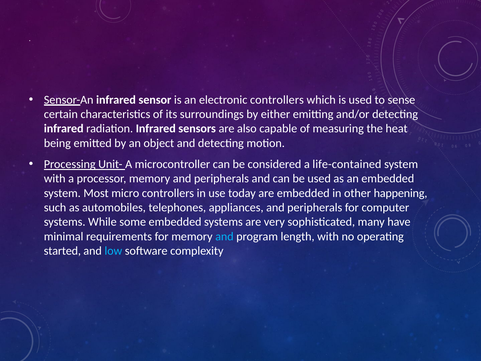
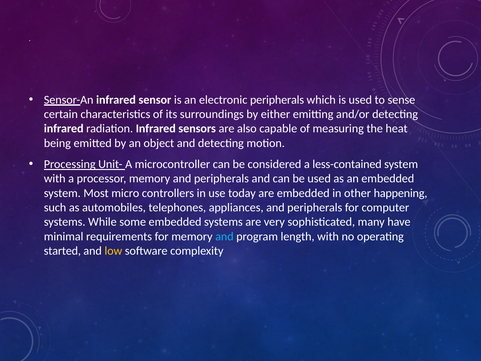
electronic controllers: controllers -> peripherals (277, 100)
life-contained: life-contained -> less-contained (347, 164)
low colour: light blue -> yellow (113, 251)
